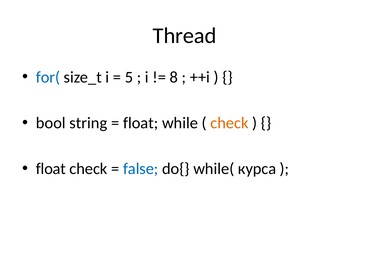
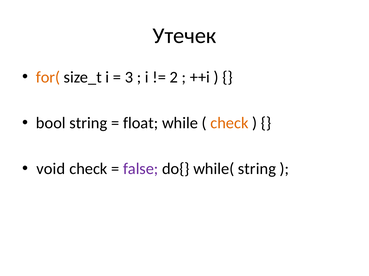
Thread: Thread -> Утечек (185, 36)
for( colour: blue -> orange (48, 77)
5: 5 -> 3 (129, 77)
8: 8 -> 2 (174, 77)
float: float -> void (51, 169)
false colour: blue -> purple (141, 169)
while( курса: курса -> string (257, 169)
